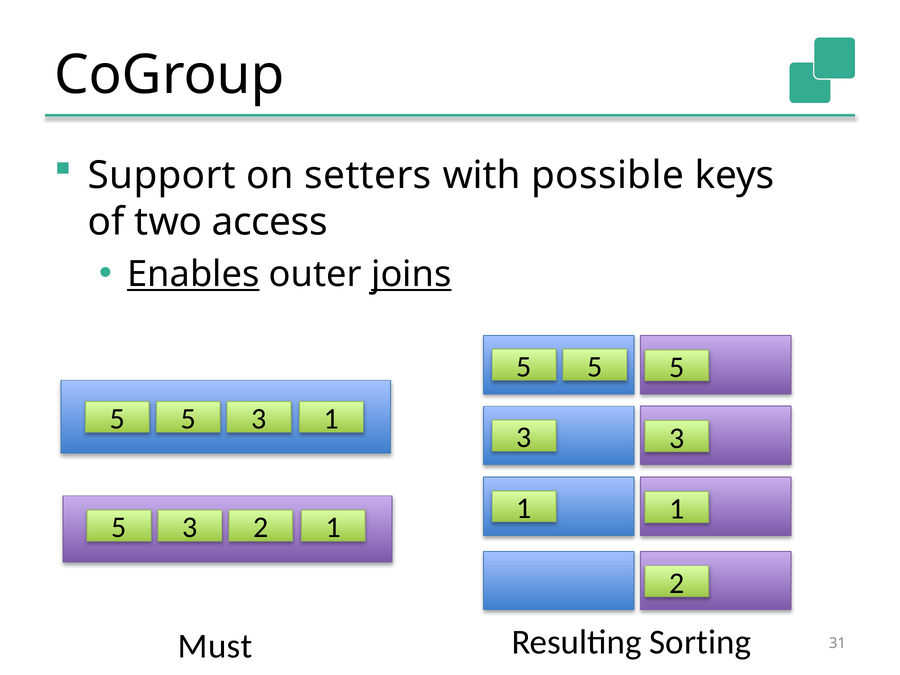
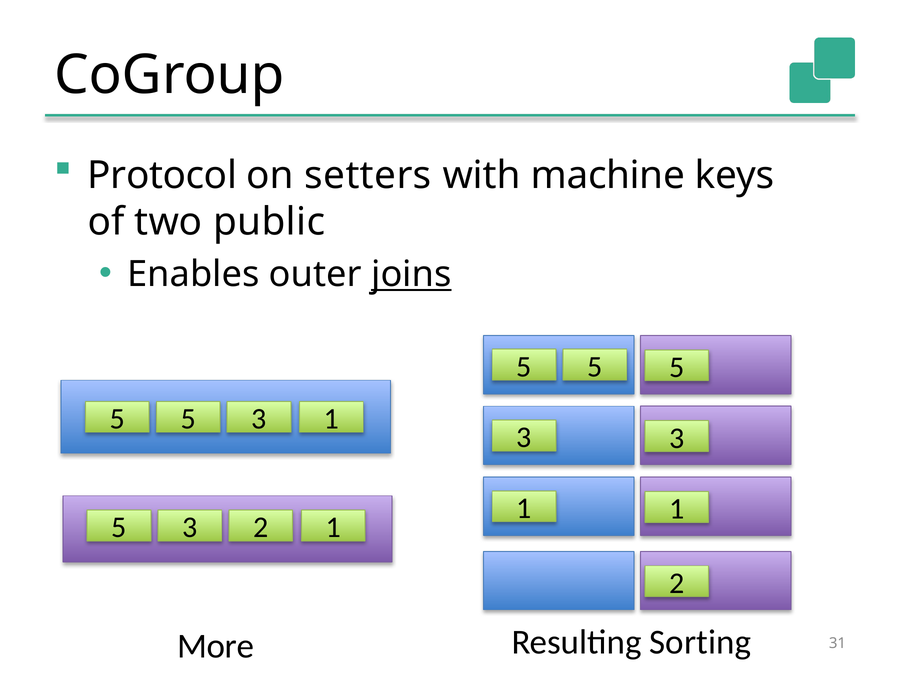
Support: Support -> Protocol (162, 176)
possible: possible -> machine (608, 176)
access: access -> public (269, 222)
Enables underline: present -> none (193, 274)
Must: Must -> More (215, 646)
